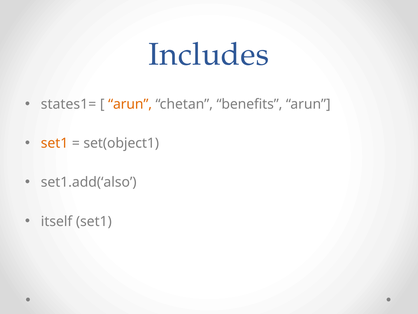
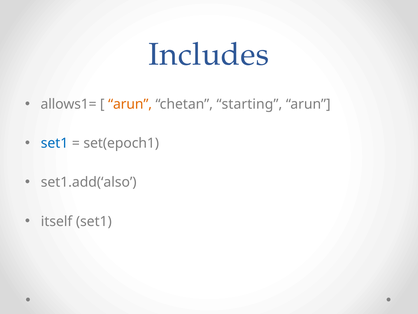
states1=: states1= -> allows1= (69, 104)
benefits: benefits -> starting (249, 104)
set1 colour: orange -> blue (55, 143)
set(object1: set(object1 -> set(epoch1 (121, 143)
